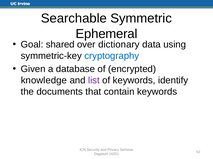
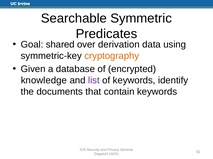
Ephemeral: Ephemeral -> Predicates (106, 34)
dictionary: dictionary -> derivation (119, 45)
cryptography colour: blue -> orange (112, 56)
